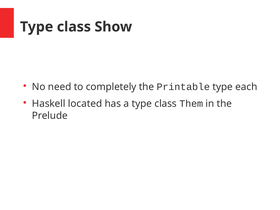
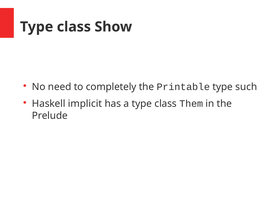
each: each -> such (246, 87)
located: located -> implicit (85, 104)
